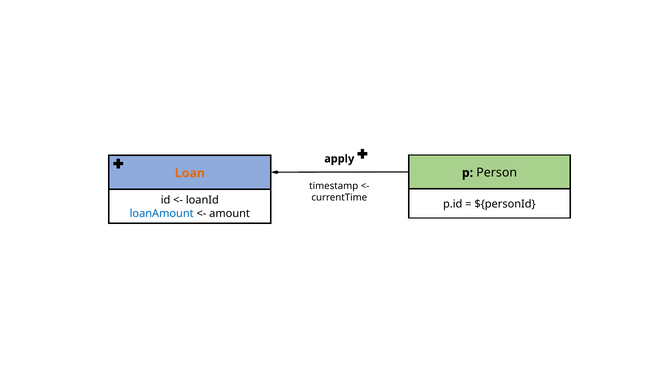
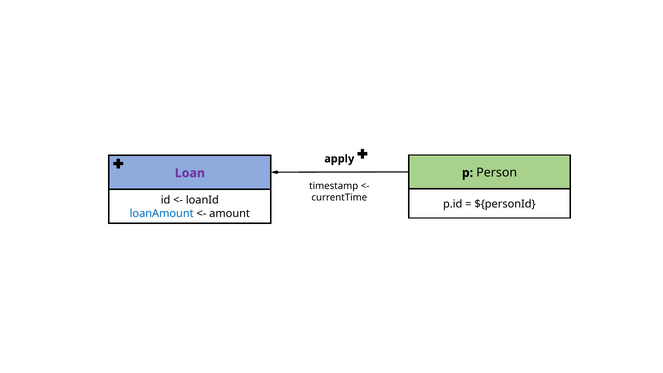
Loan colour: orange -> purple (190, 173)
